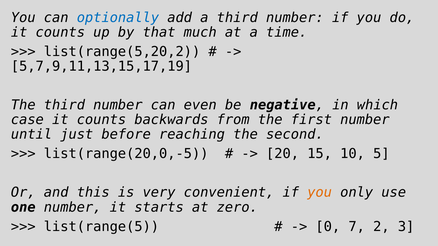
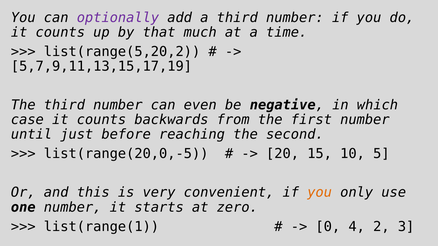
optionally colour: blue -> purple (118, 18)
list(range(5: list(range(5 -> list(range(1 (101, 227)
7: 7 -> 4 (357, 227)
